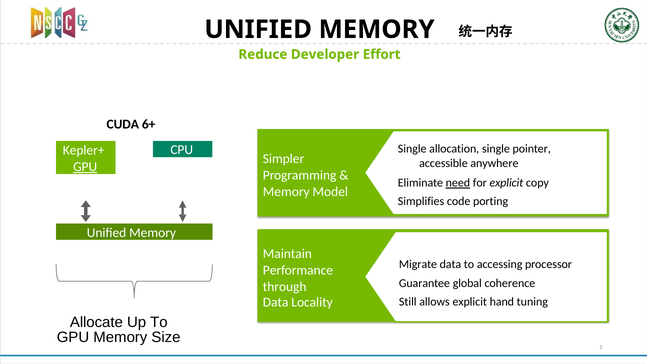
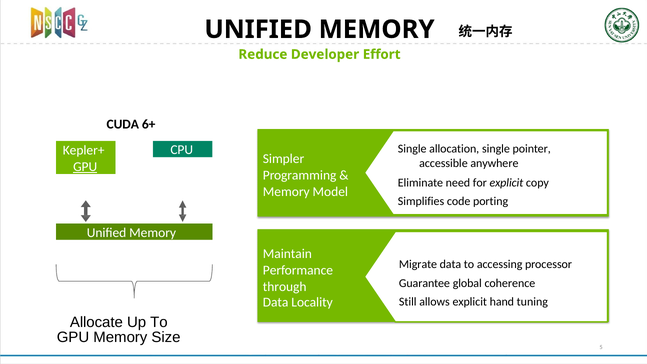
need underline: present -> none (458, 183)
